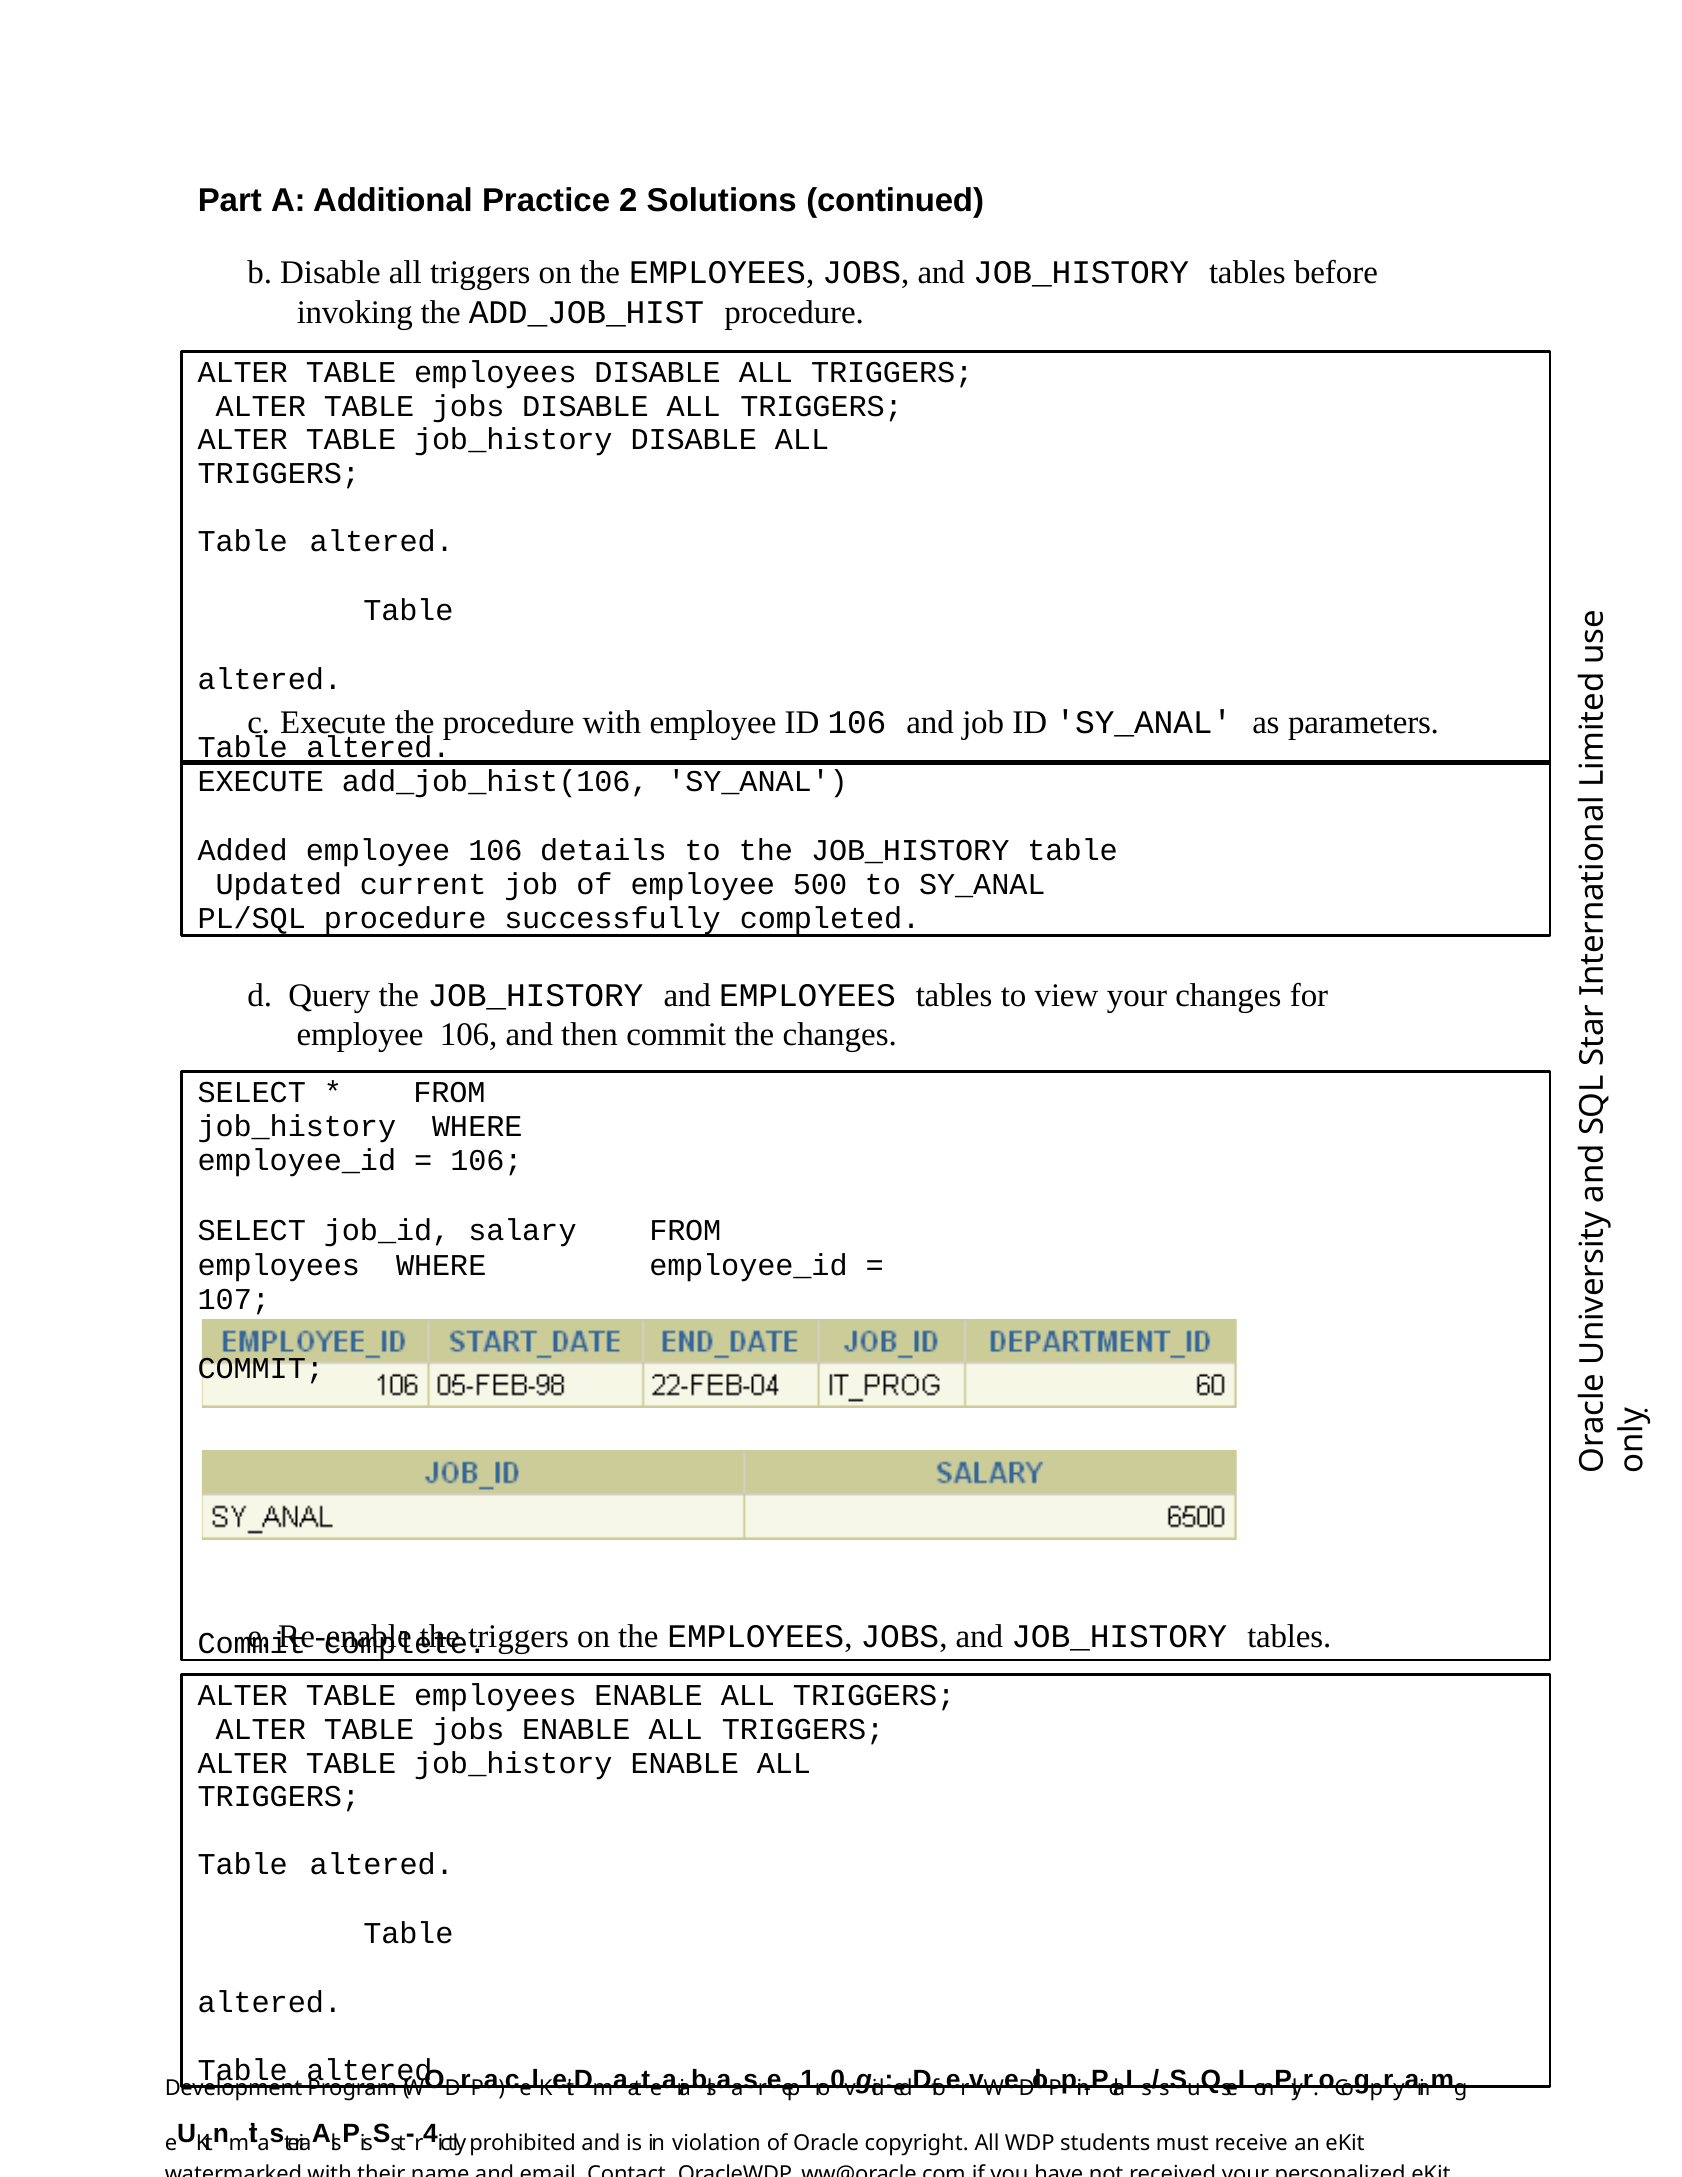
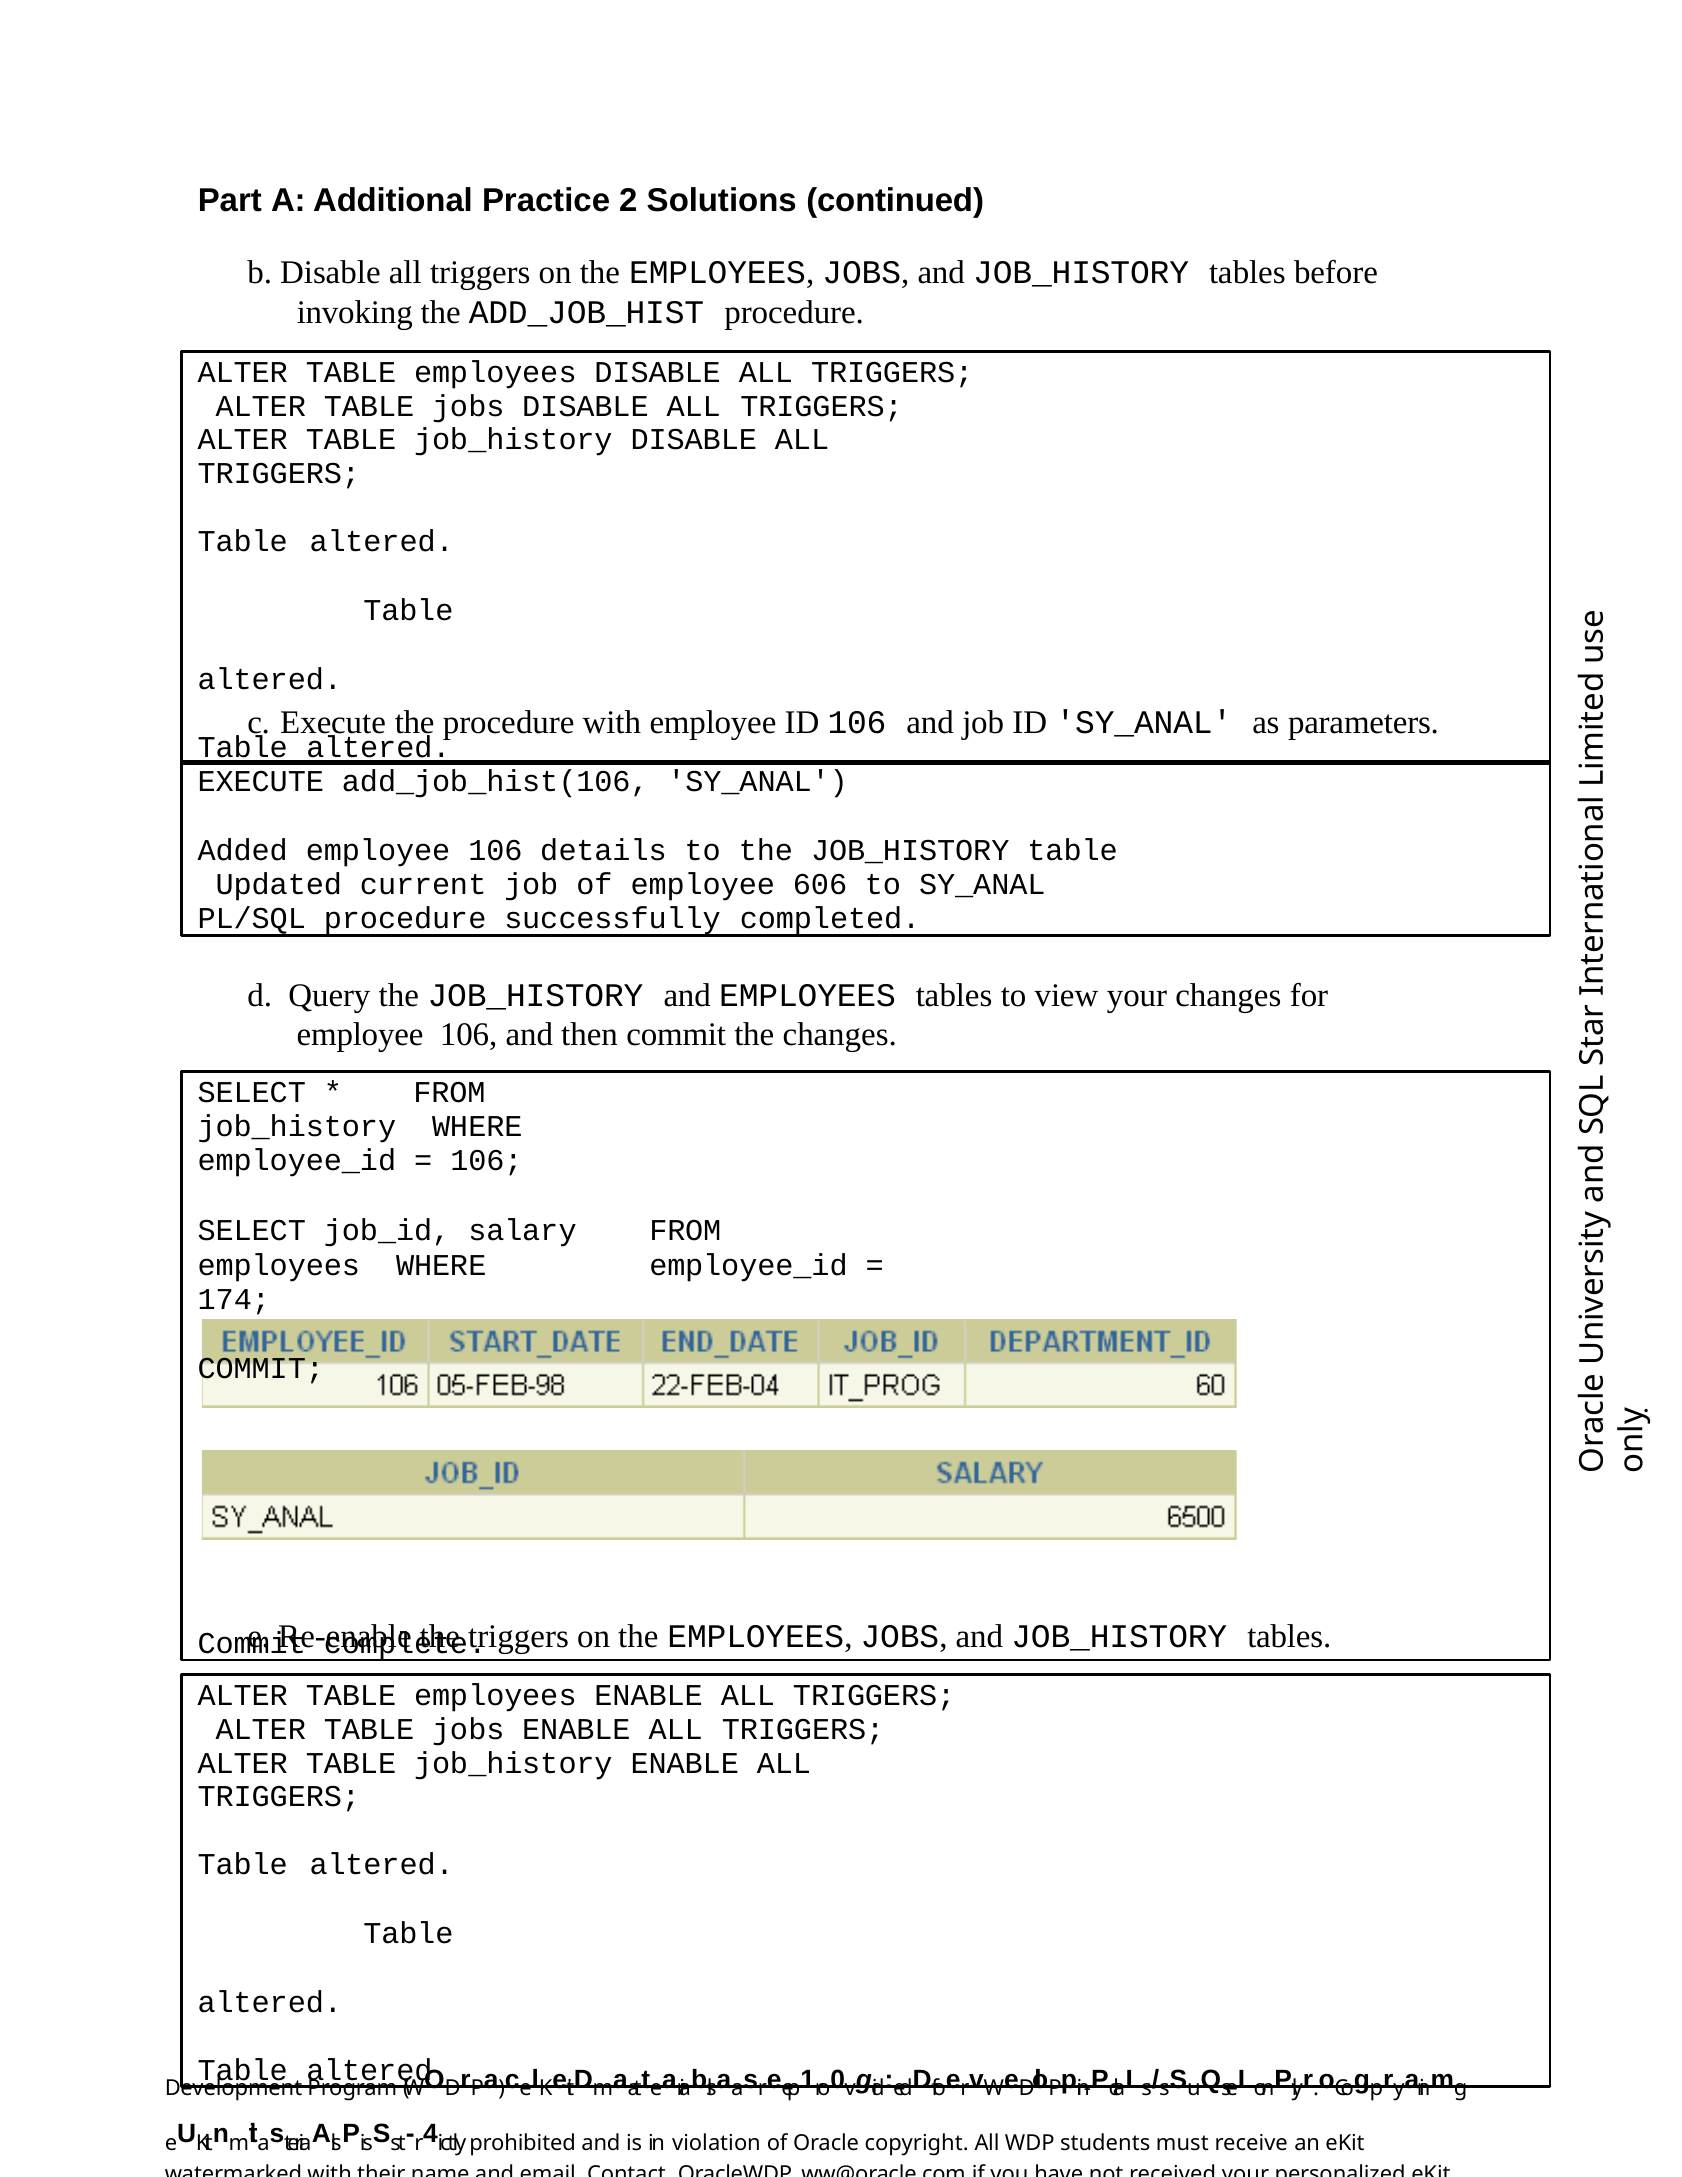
500: 500 -> 606 (820, 884)
107: 107 -> 174 (234, 1299)
